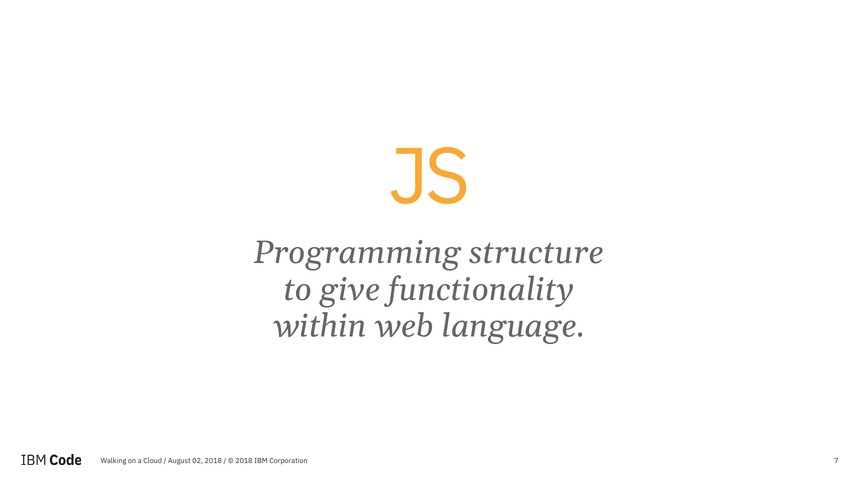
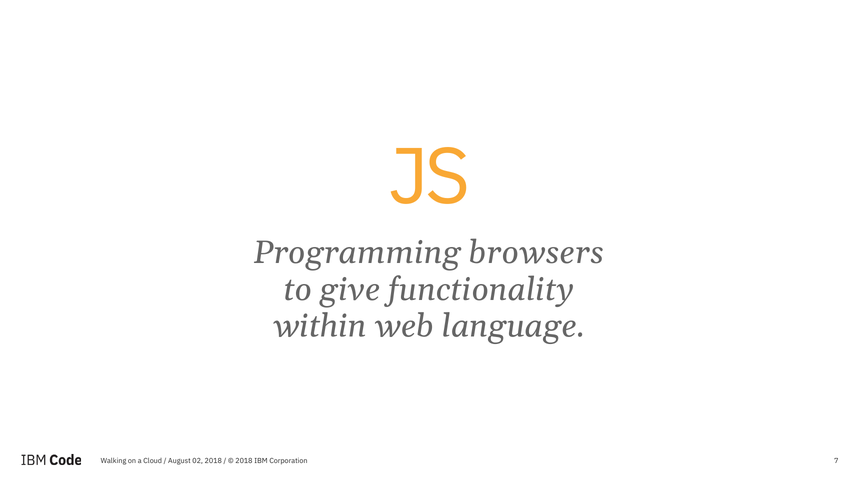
structure: structure -> browsers (536, 253)
